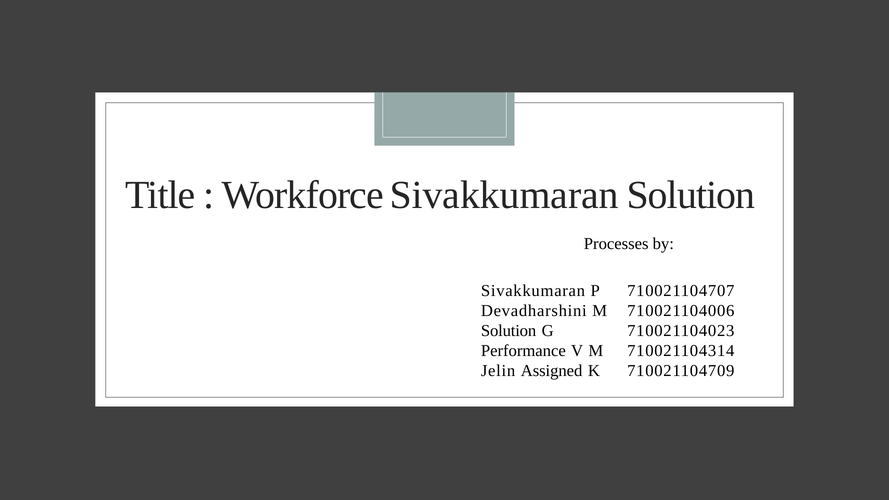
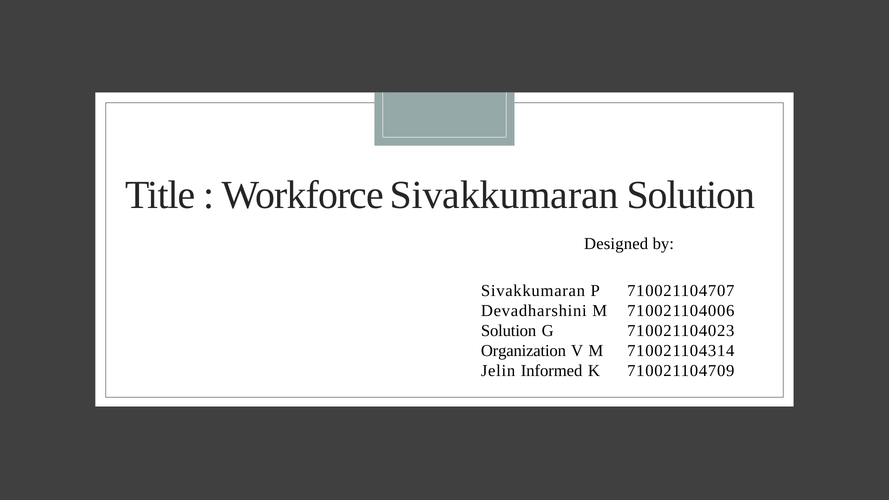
Processes: Processes -> Designed (616, 244)
Performance: Performance -> Organization (523, 351)
Assigned: Assigned -> Informed (552, 371)
